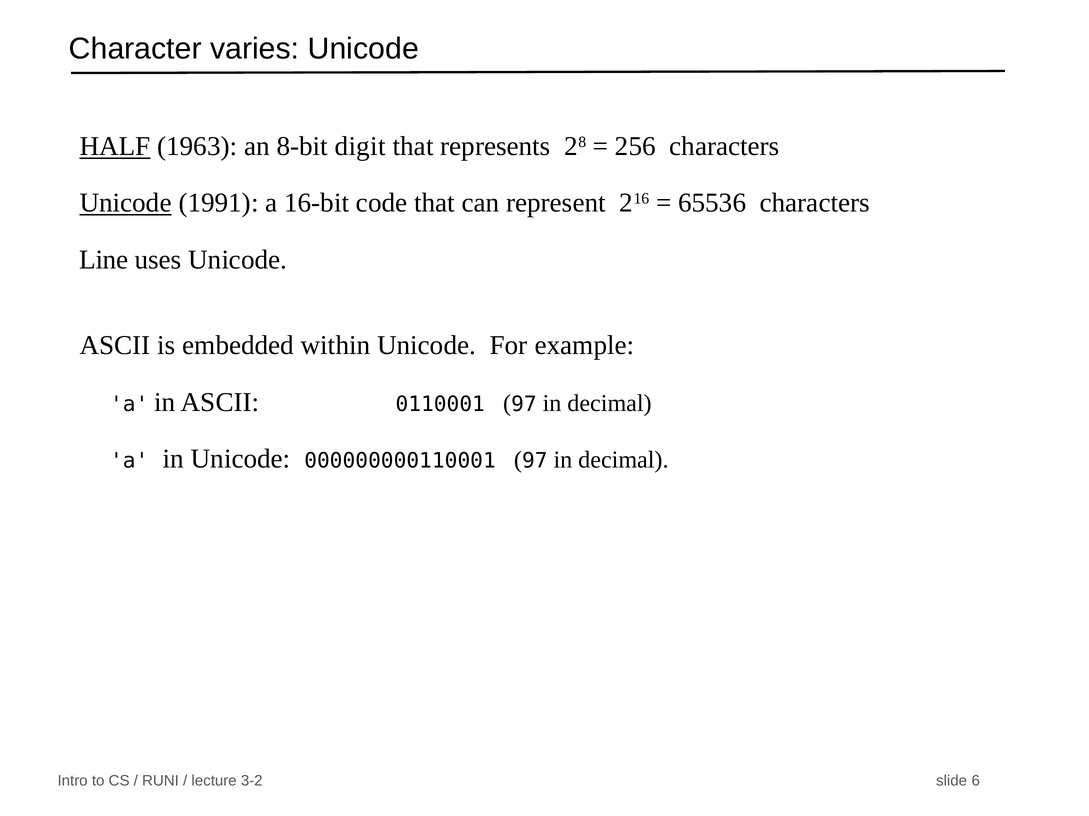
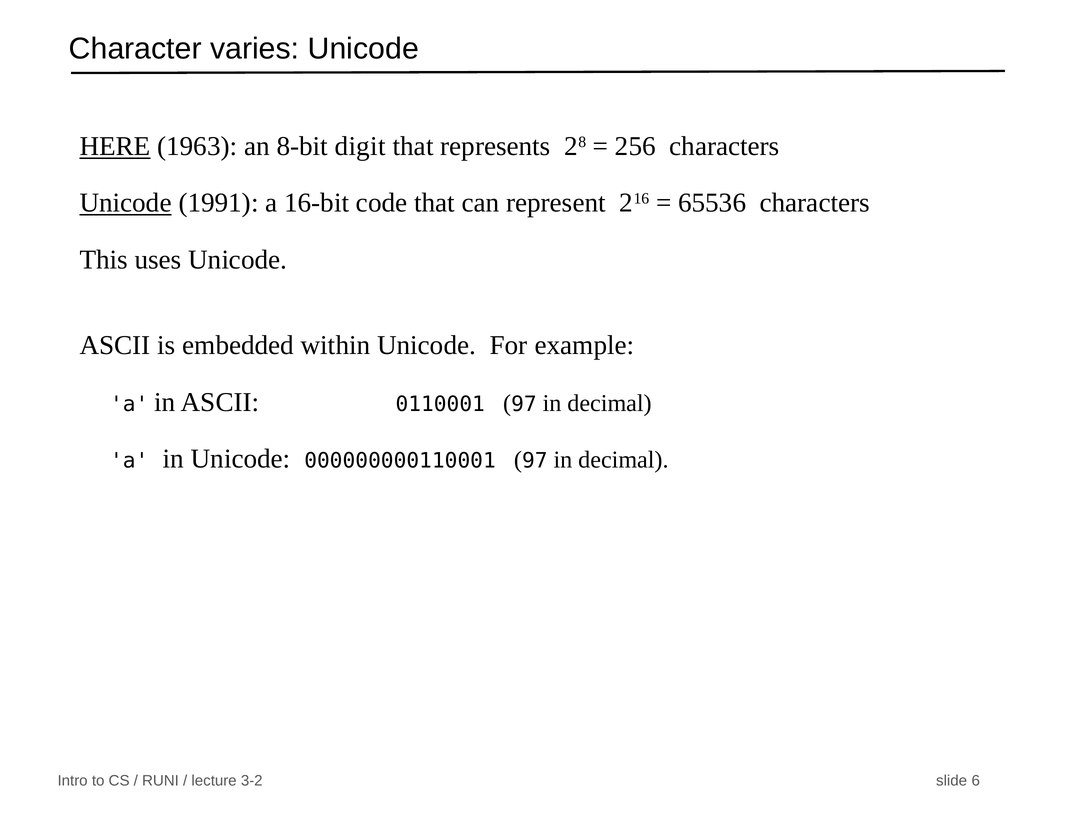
HALF: HALF -> HERE (115, 147)
Line: Line -> This (104, 260)
